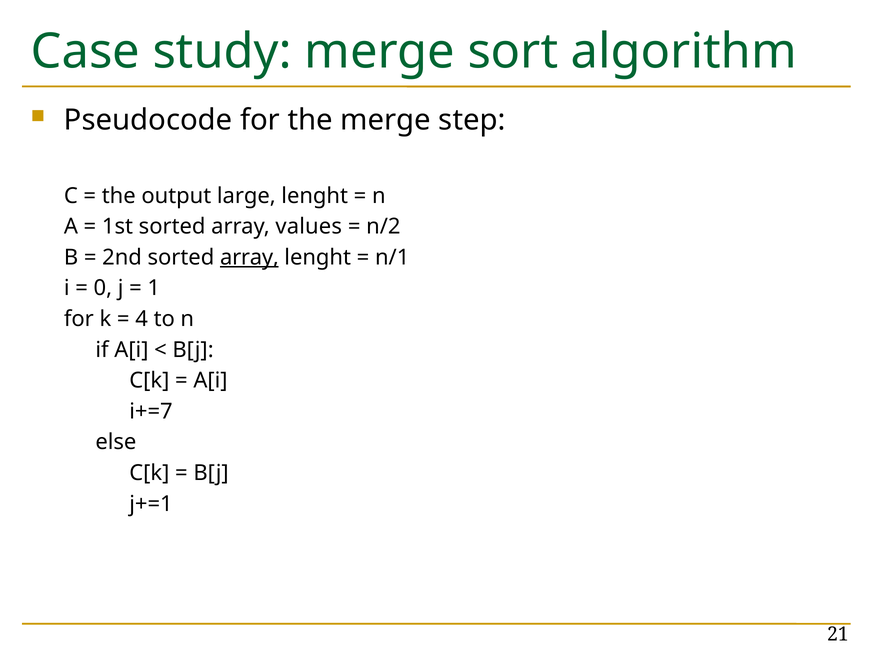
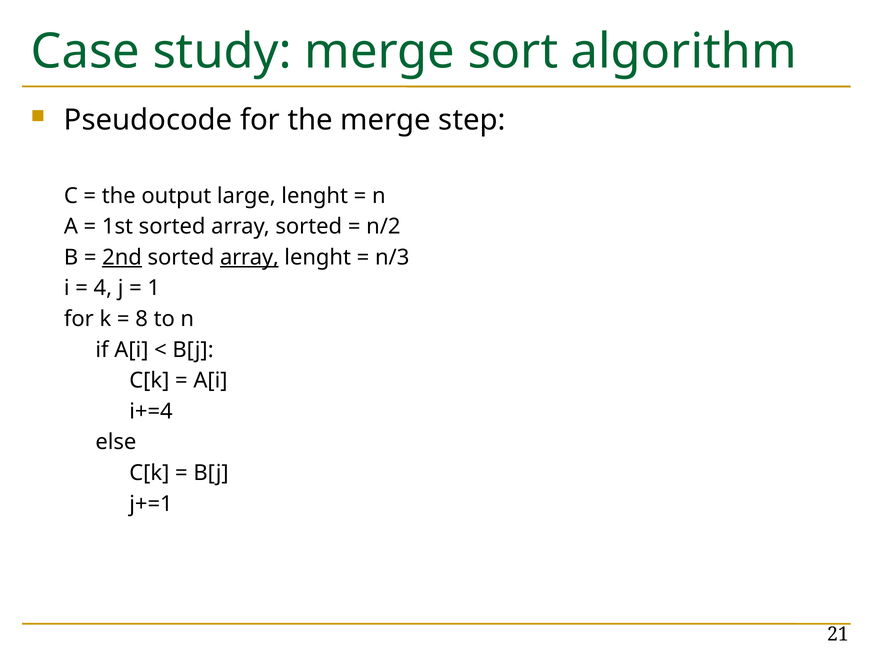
array values: values -> sorted (309, 227)
2nd underline: none -> present (122, 257)
n/1: n/1 -> n/3 (392, 257)
0: 0 -> 4 (103, 288)
4: 4 -> 8 (142, 319)
i+=7: i+=7 -> i+=4 (151, 411)
